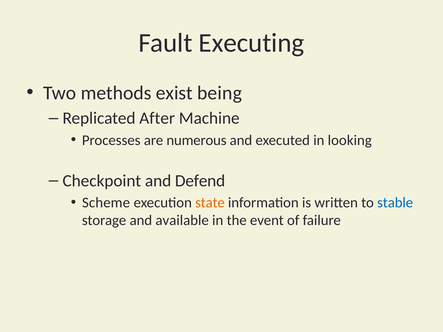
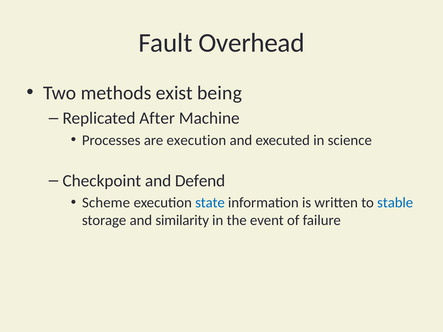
Executing: Executing -> Overhead (252, 43)
are numerous: numerous -> execution (196, 140)
looking: looking -> science (350, 140)
state colour: orange -> blue (210, 203)
available: available -> similarity (182, 221)
